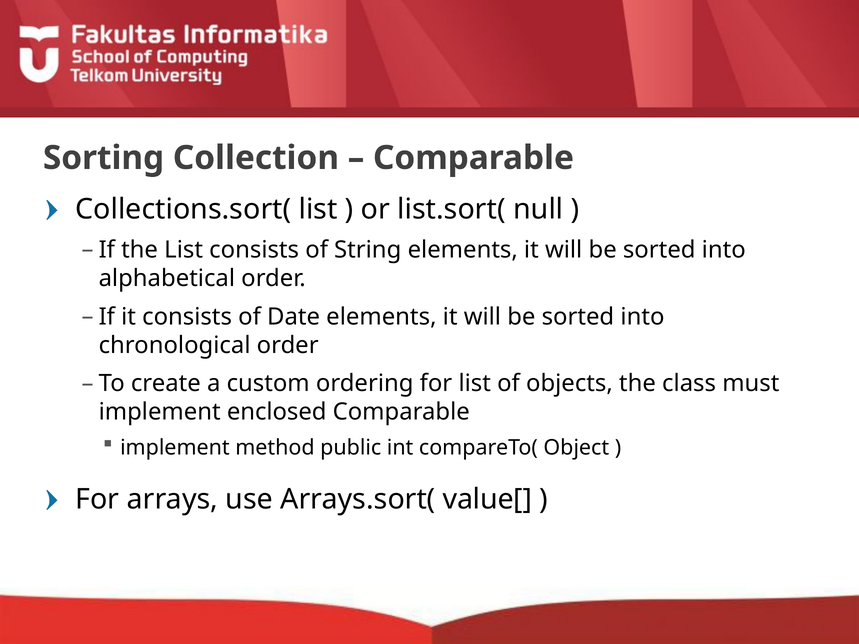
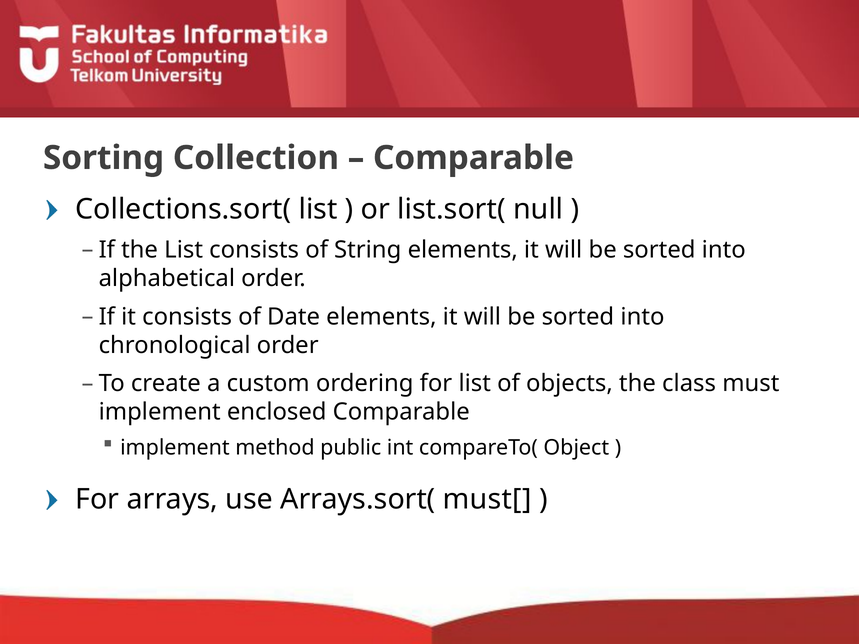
value[: value[ -> must[ (487, 500)
